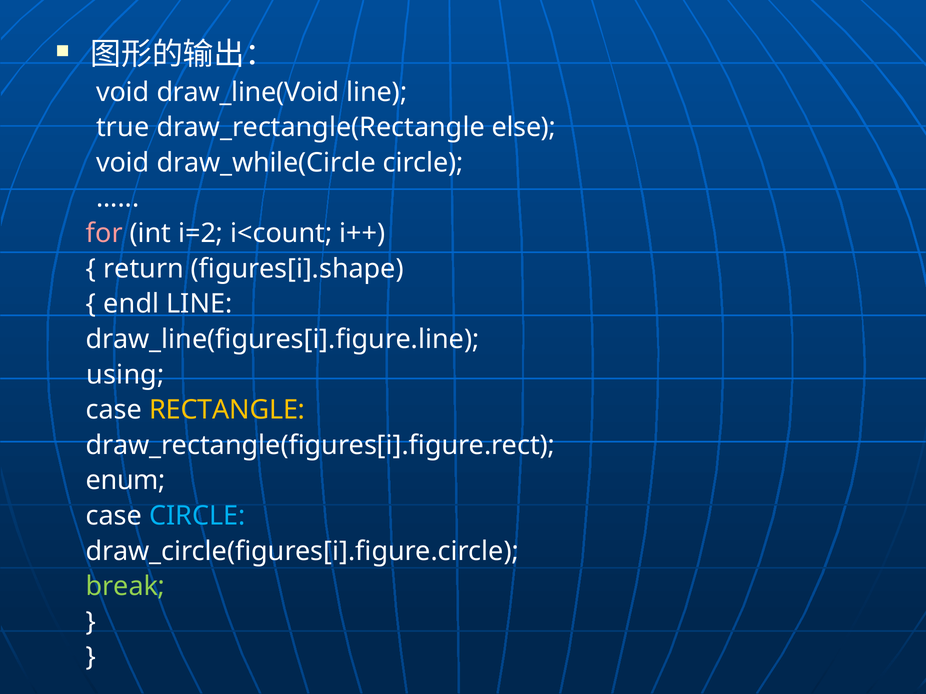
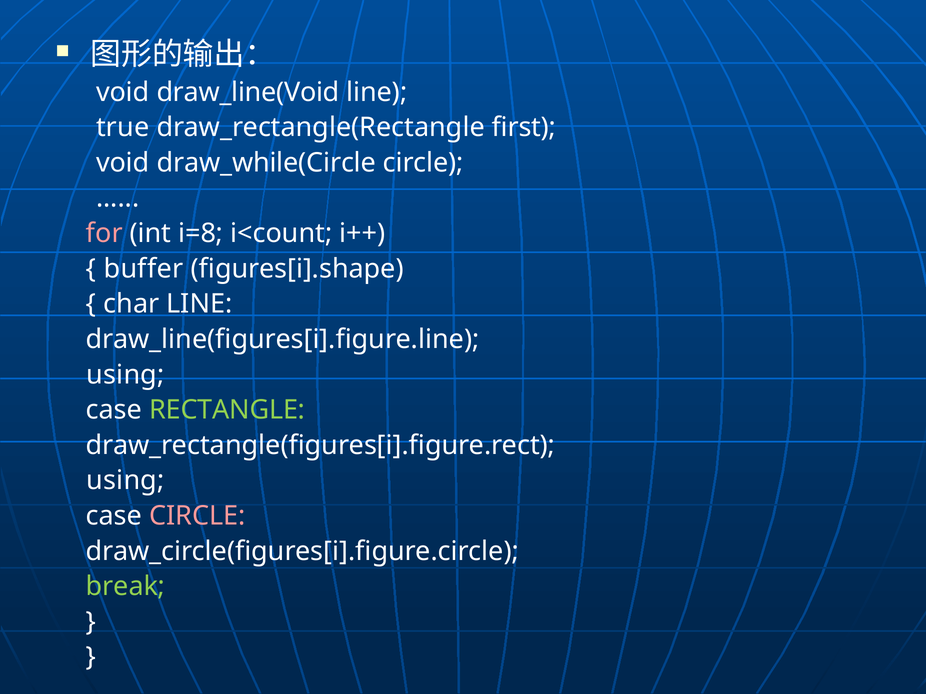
else: else -> first (524, 128)
i=2: i=2 -> i=8 (201, 234)
return: return -> buffer (143, 269)
endl: endl -> char (131, 304)
RECTANGLE colour: yellow -> light green (227, 410)
enum: enum -> using (125, 481)
CIRCLE colour: light blue -> pink (197, 516)
